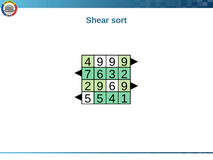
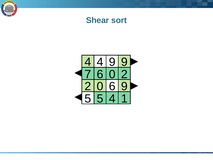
4 9: 9 -> 4 (100, 62)
3: 3 -> 0 (112, 74)
2 9: 9 -> 0 (100, 86)
